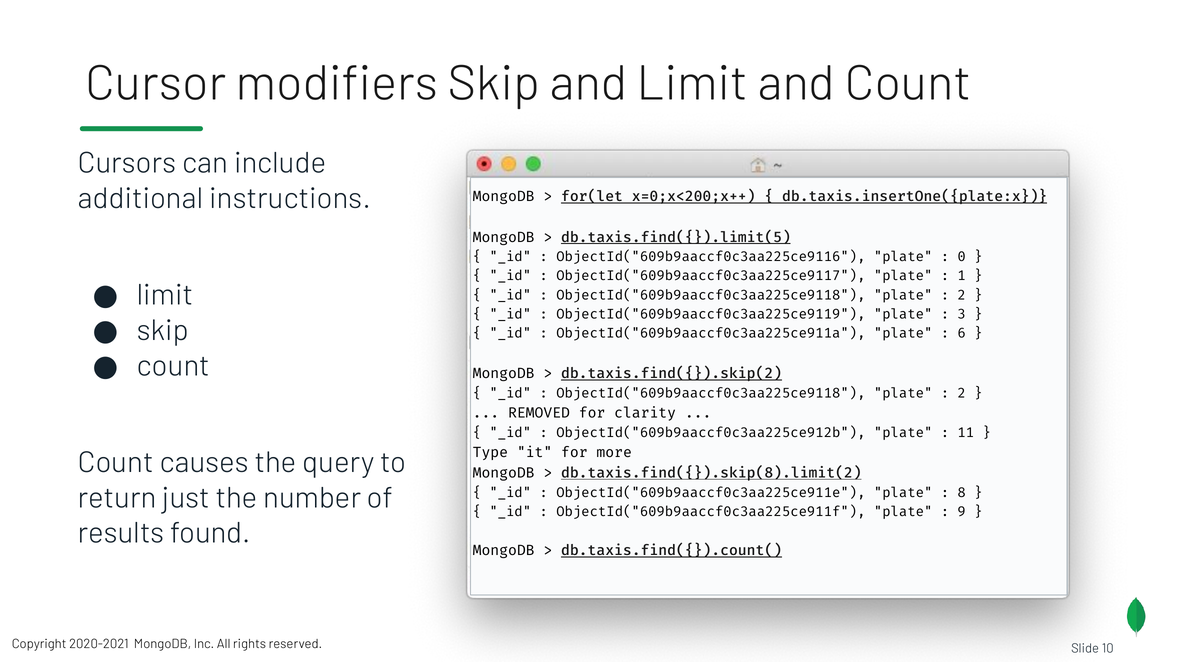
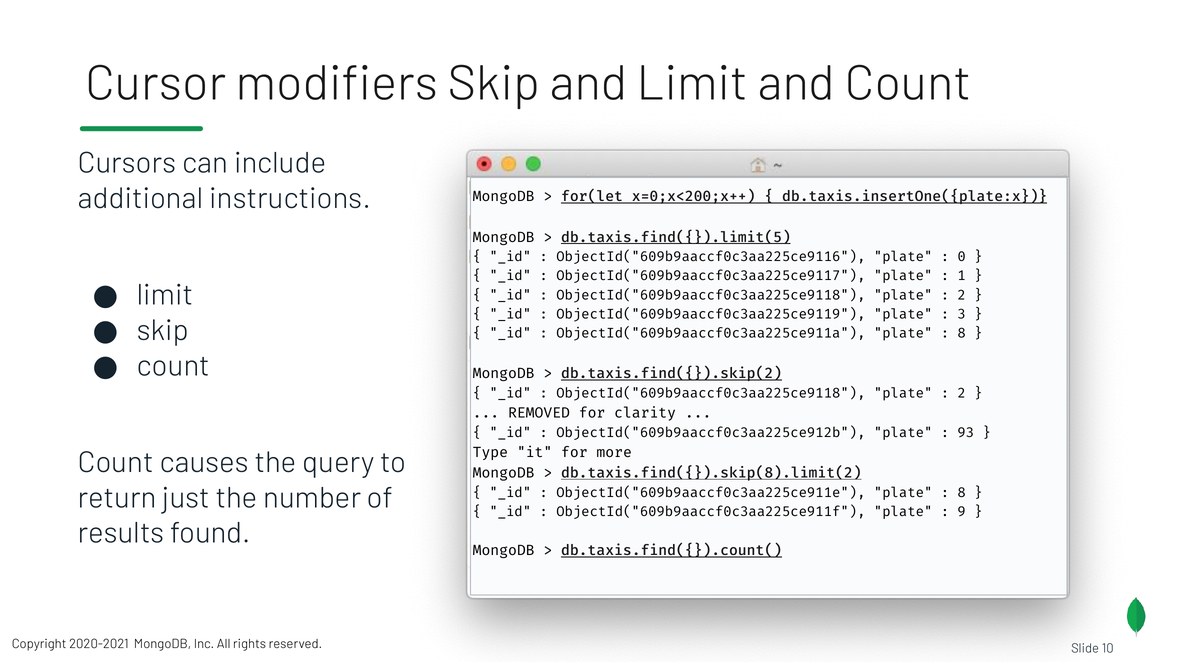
6: 6 -> 8 (962, 334)
11: 11 -> 93 (966, 433)
